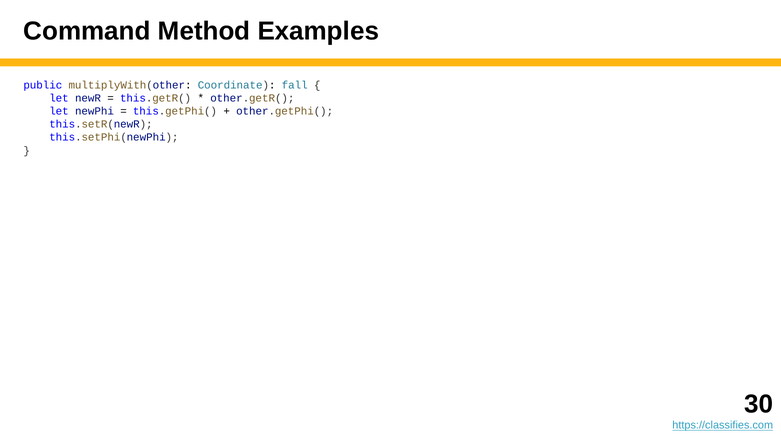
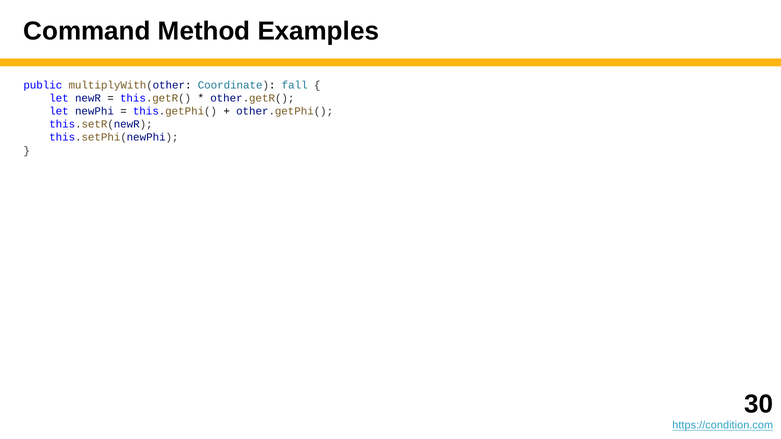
https://classifies.com: https://classifies.com -> https://condition.com (723, 426)
